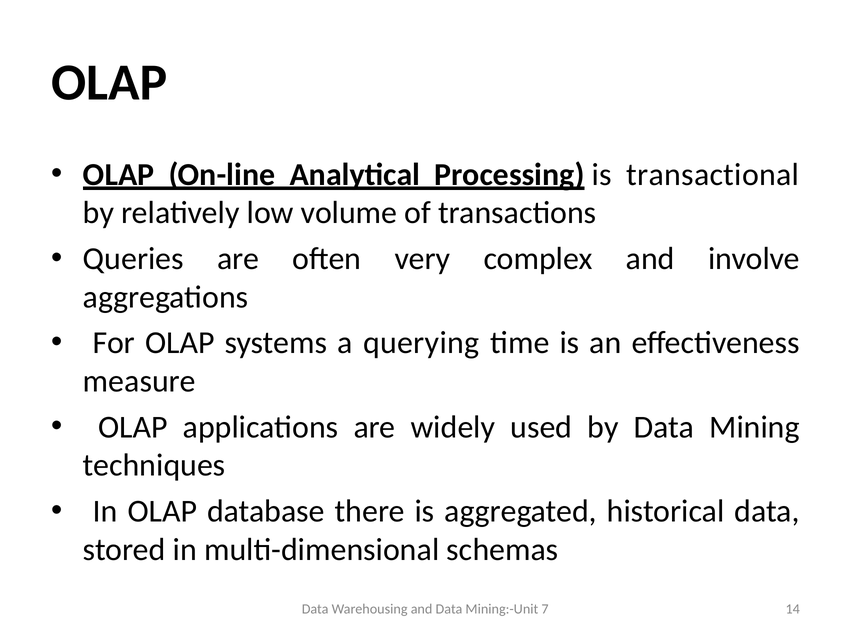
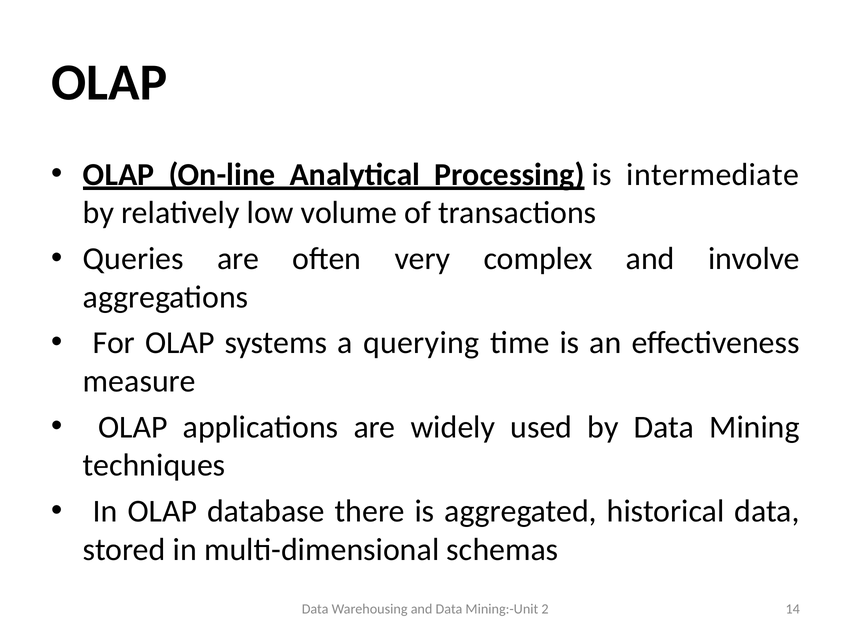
transactional: transactional -> intermediate (713, 175)
7: 7 -> 2 (545, 609)
